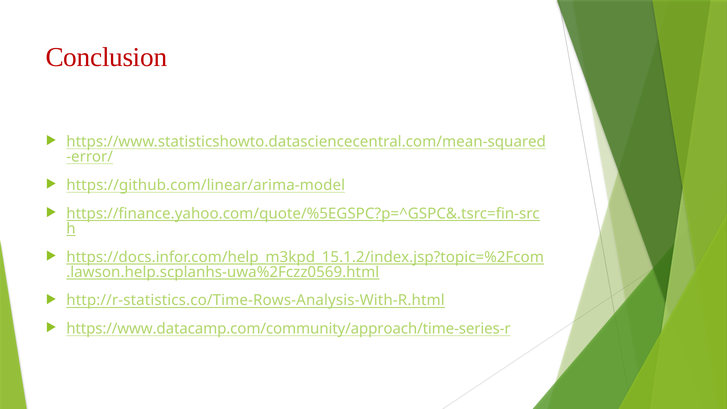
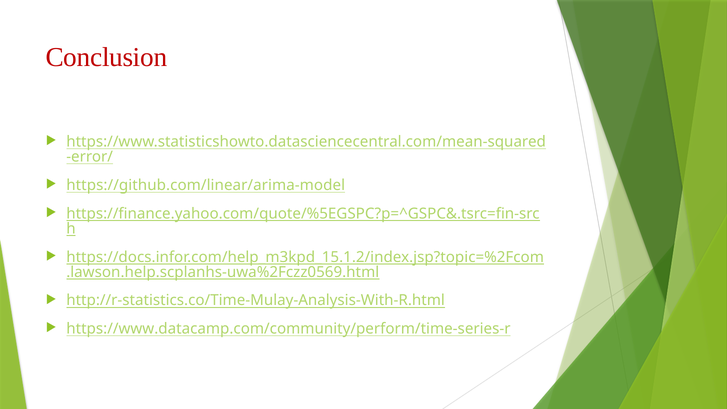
http://r-statistics.co/Time-Rows-Analysis-With-R.html: http://r-statistics.co/Time-Rows-Analysis-With-R.html -> http://r-statistics.co/Time-Mulay-Analysis-With-R.html (256, 300)
https://www.datacamp.com/community/approach/time-series-r: https://www.datacamp.com/community/approach/time-series-r -> https://www.datacamp.com/community/perform/time-series-r (288, 329)
